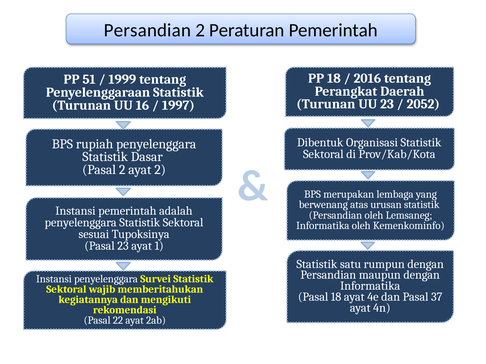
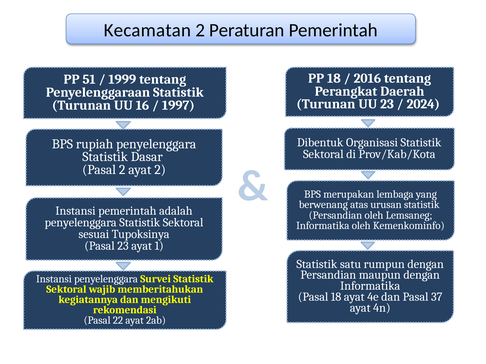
Persandian: Persandian -> Kecamatan (147, 30)
2052: 2052 -> 2024 (423, 104)
